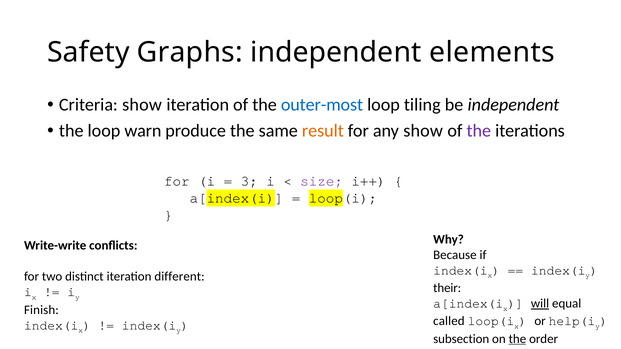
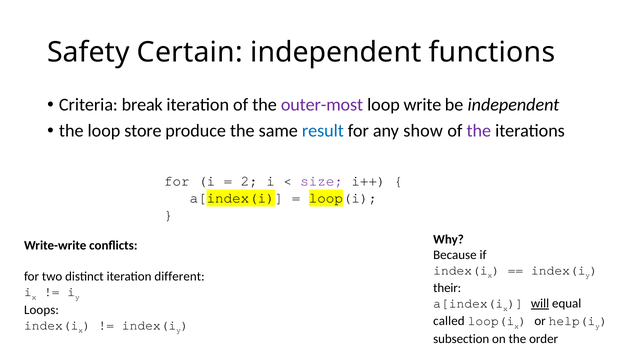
Graphs: Graphs -> Certain (190, 52)
elements: elements -> functions (492, 52)
Criteria show: show -> break (142, 105)
outer-most colour: blue -> purple (322, 105)
tiling: tiling -> write (422, 105)
warn: warn -> store (143, 131)
result colour: orange -> blue (323, 131)
3: 3 -> 2 (249, 181)
Finish: Finish -> Loops (41, 310)
the underline: present -> none (517, 339)
